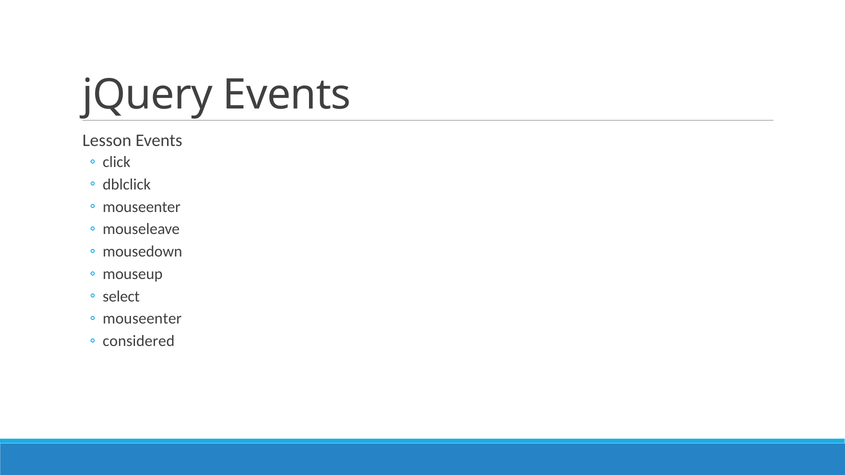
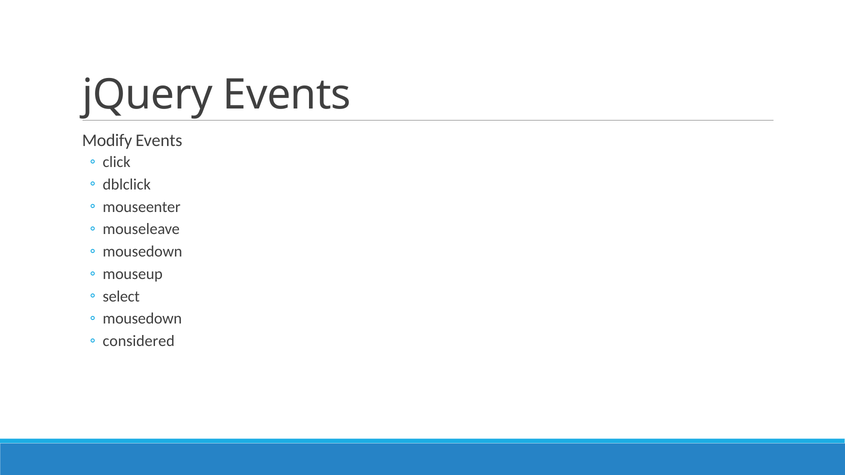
Lesson: Lesson -> Modify (107, 141)
mouseenter: mouseenter -> mousedown (142, 319)
